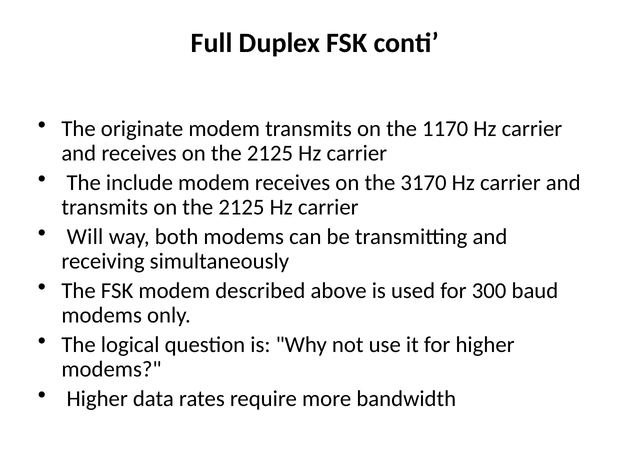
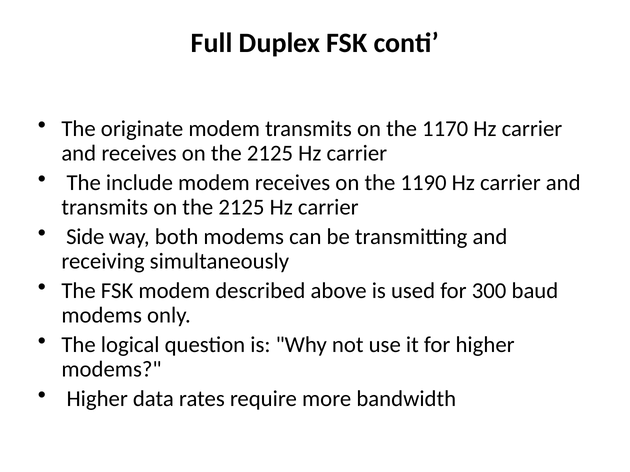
3170: 3170 -> 1190 (424, 183)
Will: Will -> Side (85, 237)
